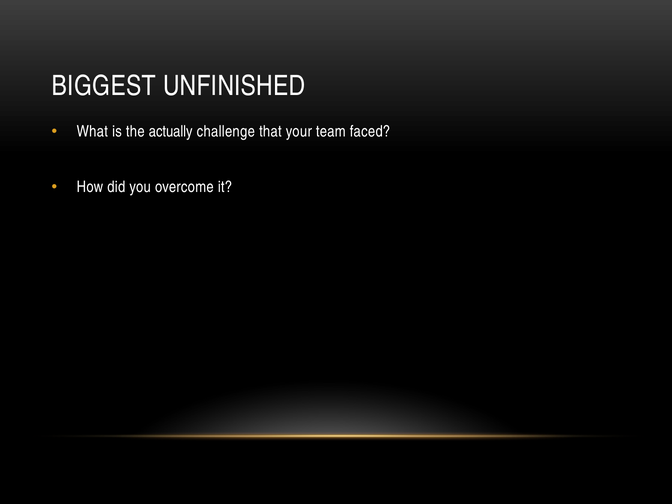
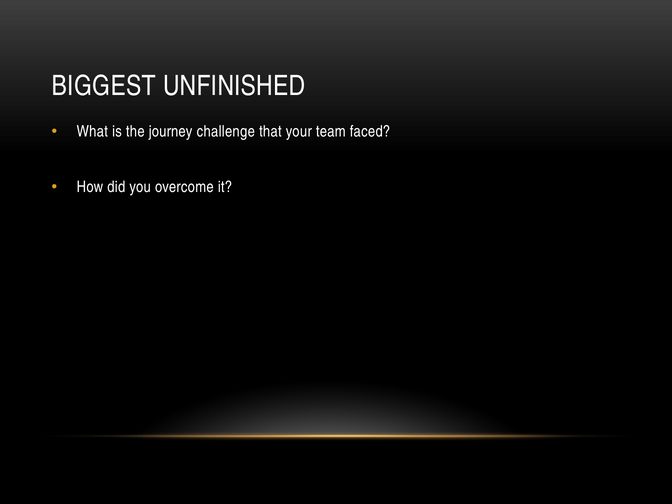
actually: actually -> journey (171, 132)
